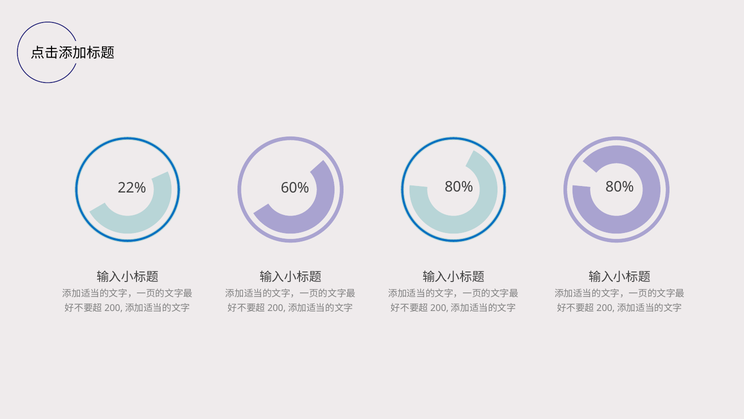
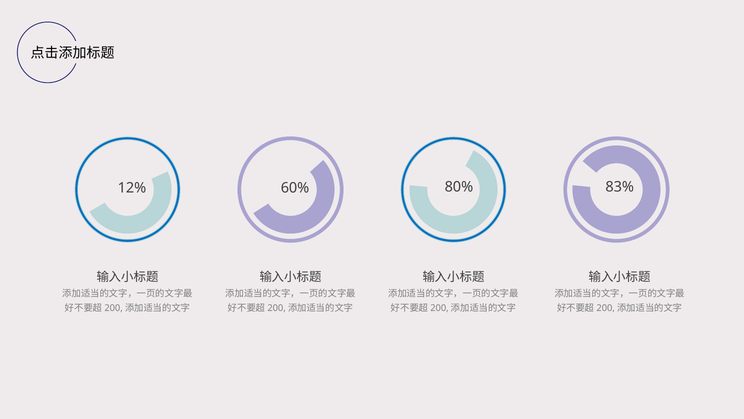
22%: 22% -> 12% (132, 188)
80% 80%: 80% -> 83% (620, 187)
